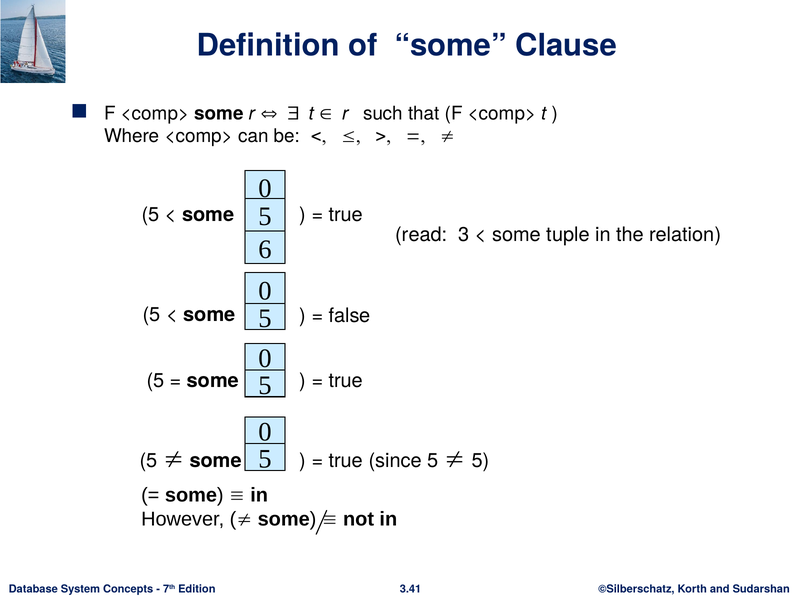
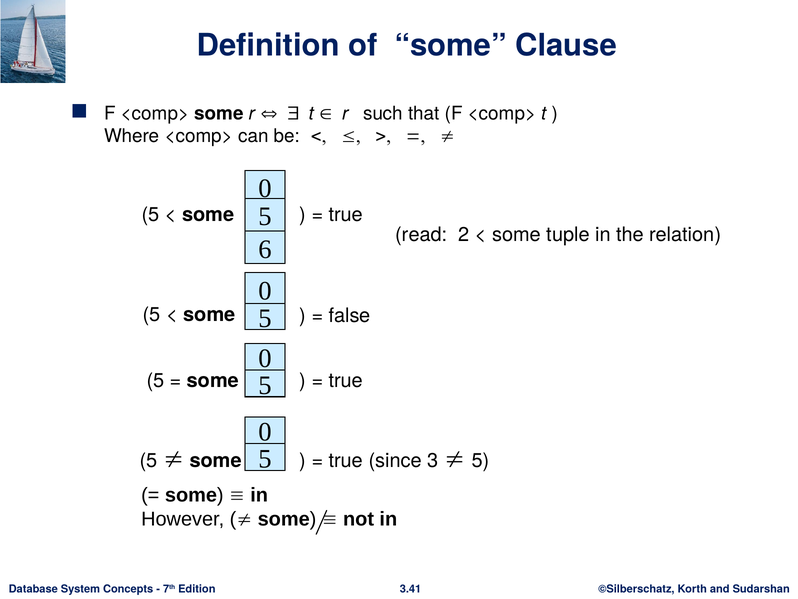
3: 3 -> 2 (464, 234)
since 5: 5 -> 3 (433, 460)
